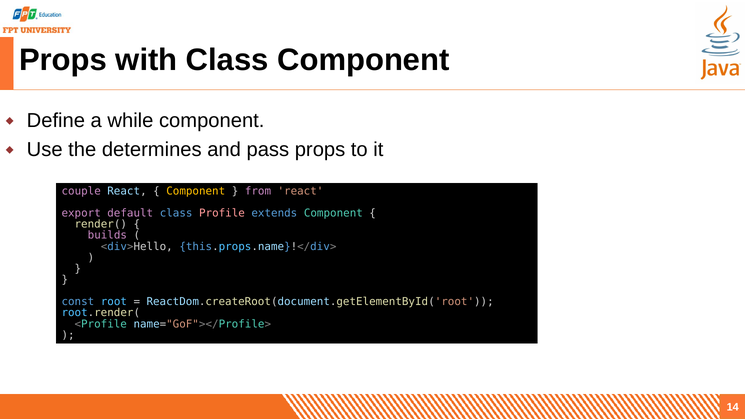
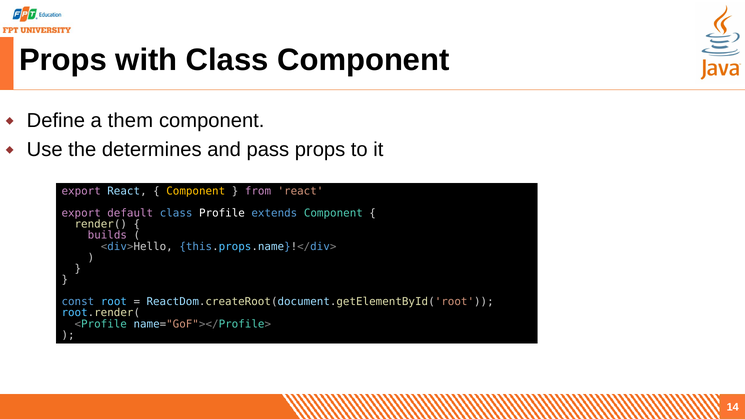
while: while -> them (130, 121)
couple: couple -> export (81, 191)
Profile colour: pink -> white (222, 213)
